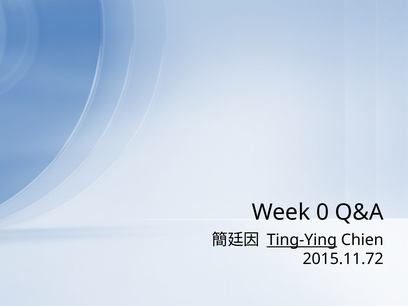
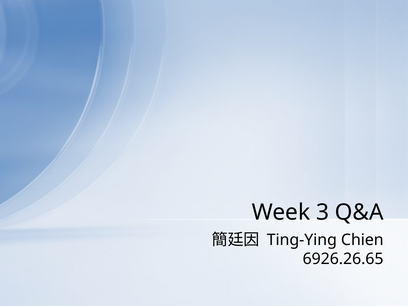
0: 0 -> 3 (323, 212)
Ting-Ying underline: present -> none (302, 240)
2015.11.72: 2015.11.72 -> 6926.26.65 (343, 259)
